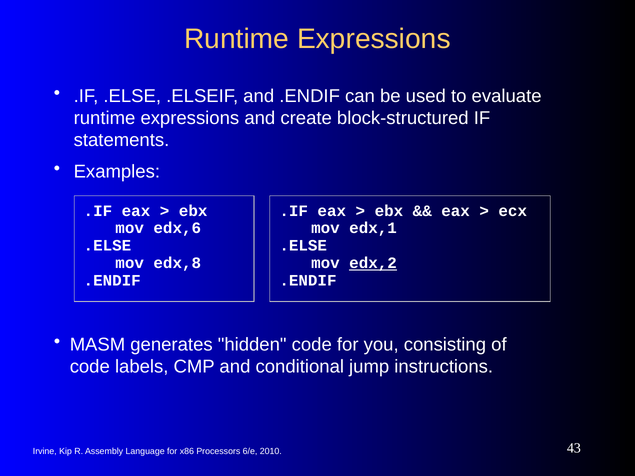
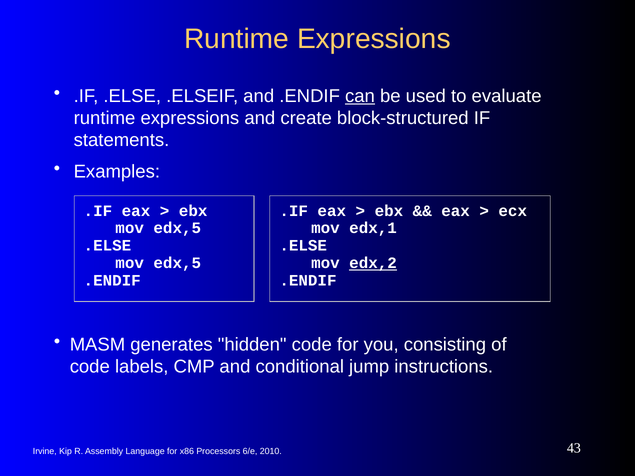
can underline: none -> present (360, 96)
edx,6: edx,6 -> edx,5 (177, 228)
edx,8: edx,8 -> edx,5 (177, 263)
